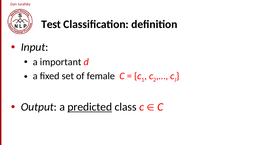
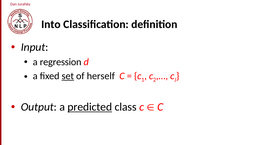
Test: Test -> Into (51, 24)
important: important -> regression (61, 62)
set underline: none -> present (68, 76)
female: female -> herself (101, 76)
